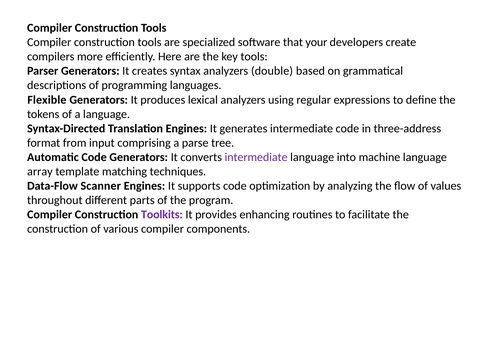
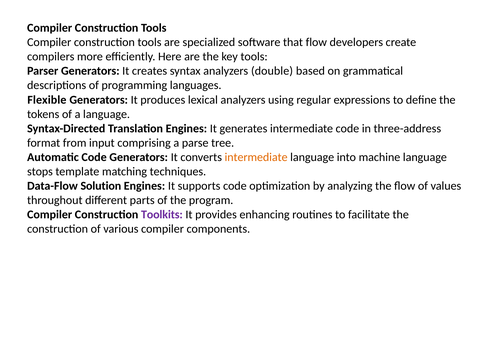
that your: your -> flow (316, 42)
intermediate colour: purple -> orange (256, 157)
array: array -> stops (40, 172)
Scanner: Scanner -> Solution (101, 186)
